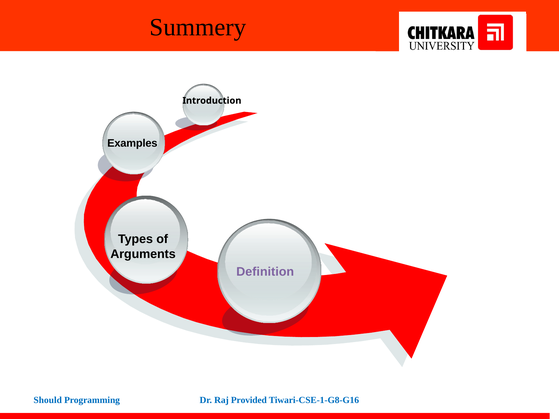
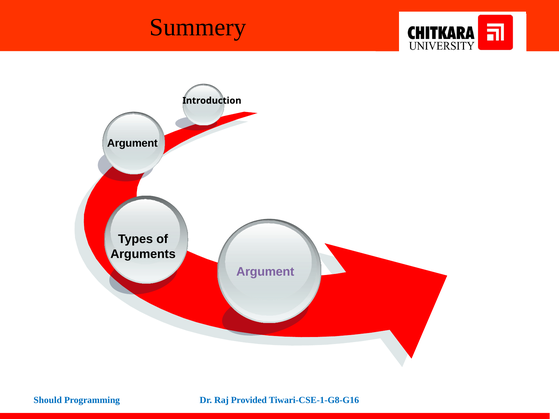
Examples: Examples -> Argument (132, 143)
Definition: Definition -> Argument (265, 272)
